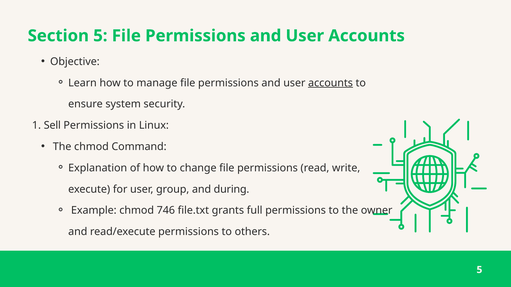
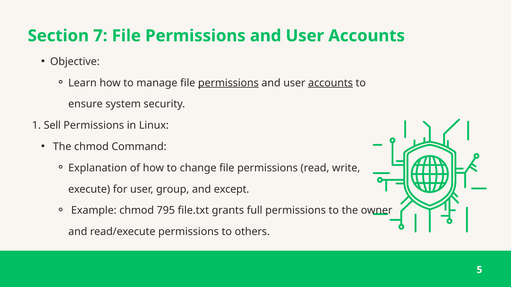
Section 5: 5 -> 7 (100, 36)
permissions underline: none -> present (228, 83)
during: during -> except (232, 189)
746: 746 -> 795 (166, 211)
